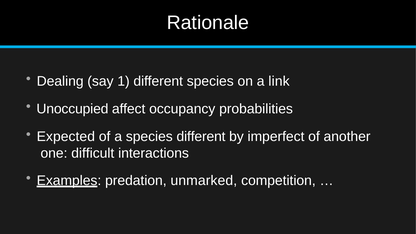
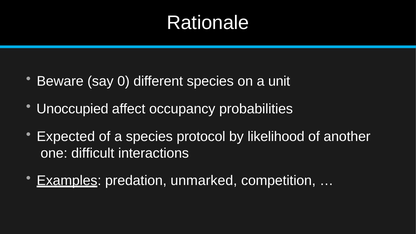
Dealing: Dealing -> Beware (60, 81)
1: 1 -> 0 (124, 81)
link: link -> unit (279, 81)
species different: different -> protocol (201, 137)
imperfect: imperfect -> likelihood (276, 137)
